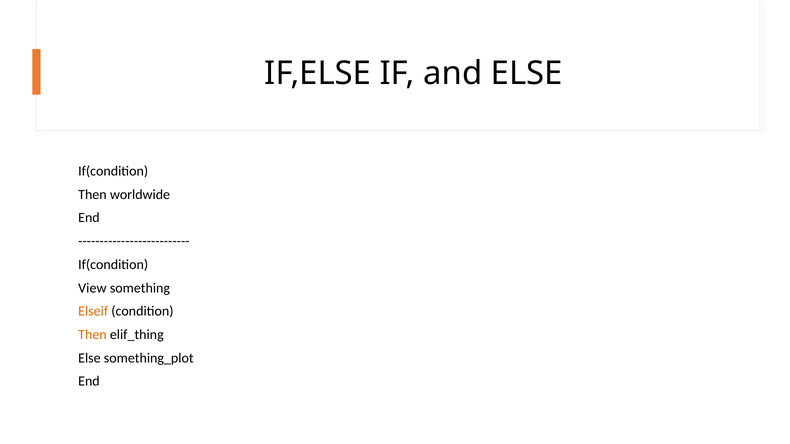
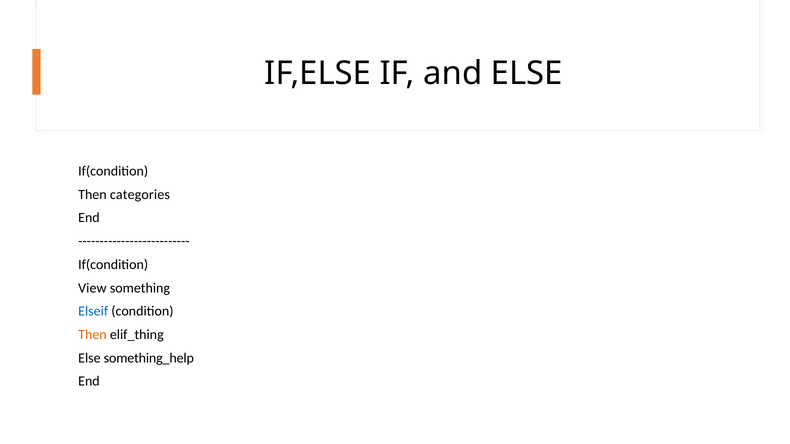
worldwide: worldwide -> categories (140, 195)
Elseif colour: orange -> blue (93, 312)
something_plot: something_plot -> something_help (149, 358)
